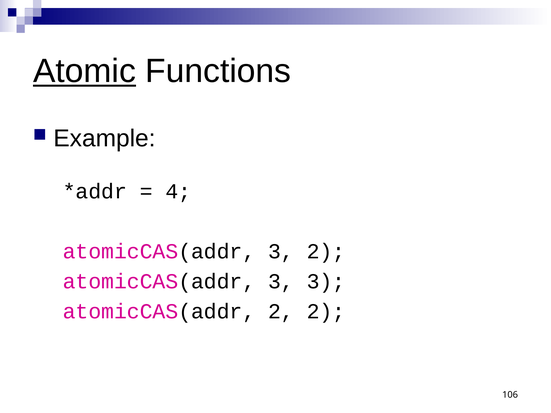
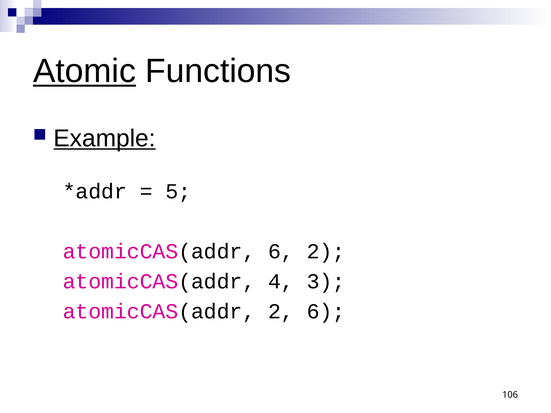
Example underline: none -> present (105, 138)
4: 4 -> 5 (178, 192)
3: 3 -> 6 (281, 252)
3: 3 -> 4 (281, 282)
2 2: 2 -> 6 (326, 312)
